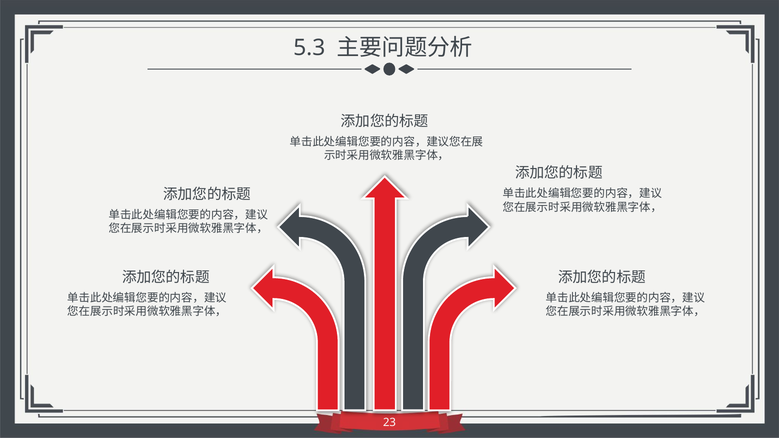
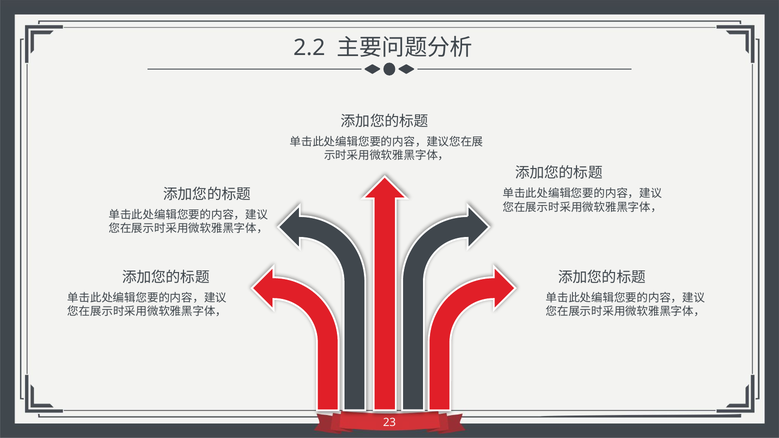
5.3: 5.3 -> 2.2 (309, 48)
